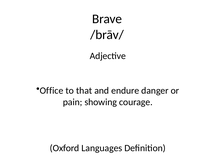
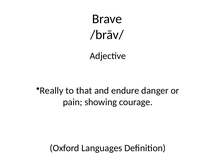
Office: Office -> Really (52, 91)
